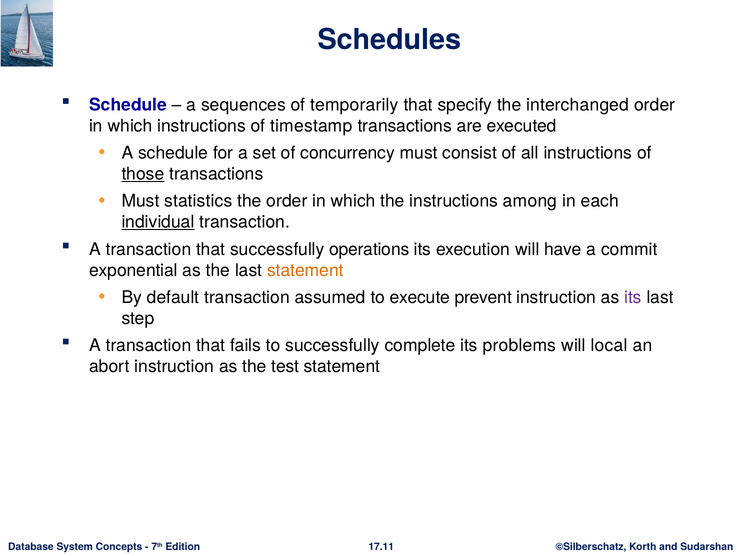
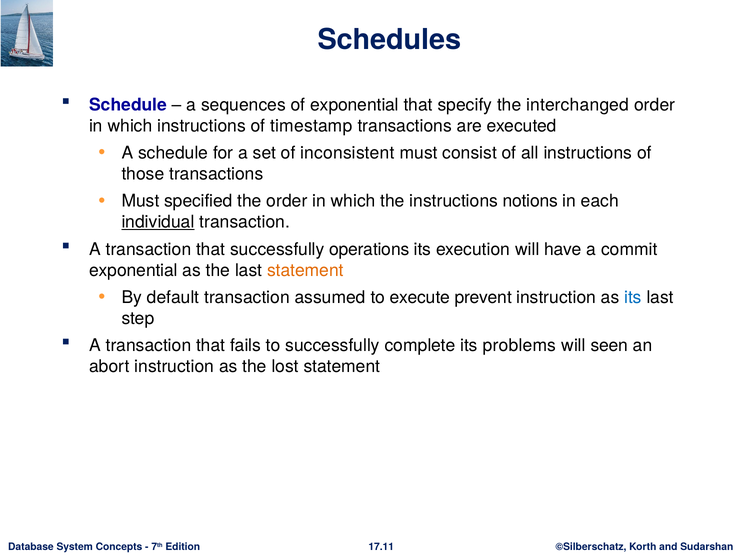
of temporarily: temporarily -> exponential (355, 105)
concurrency: concurrency -> inconsistent (348, 153)
those underline: present -> none (143, 174)
statistics: statistics -> specified (198, 201)
among: among -> notions (530, 201)
its colour: purple -> blue (633, 297)
local: local -> seen (609, 345)
test: test -> lost (285, 366)
